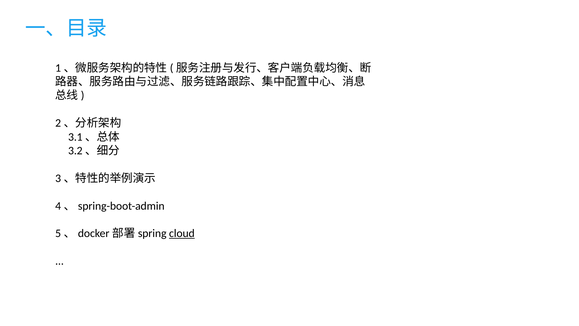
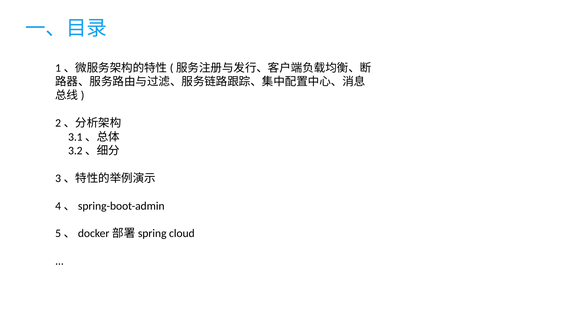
cloud underline: present -> none (182, 233)
